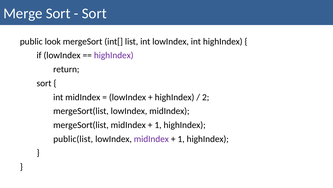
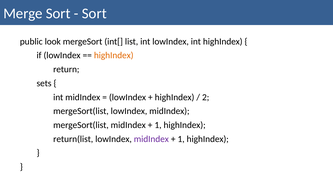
highIndex colour: purple -> orange (114, 55)
sort: sort -> sets (44, 83)
public(list: public(list -> return(list (73, 138)
